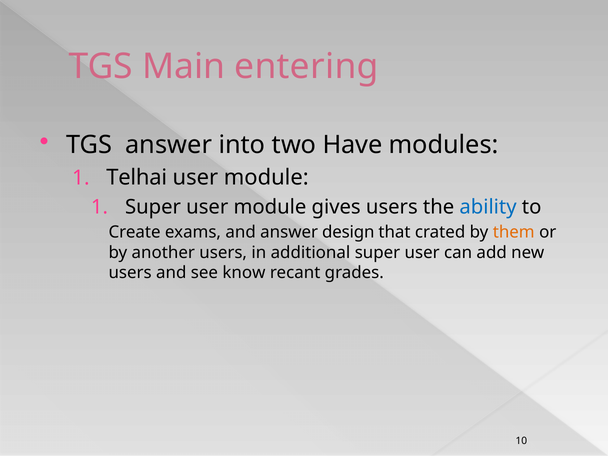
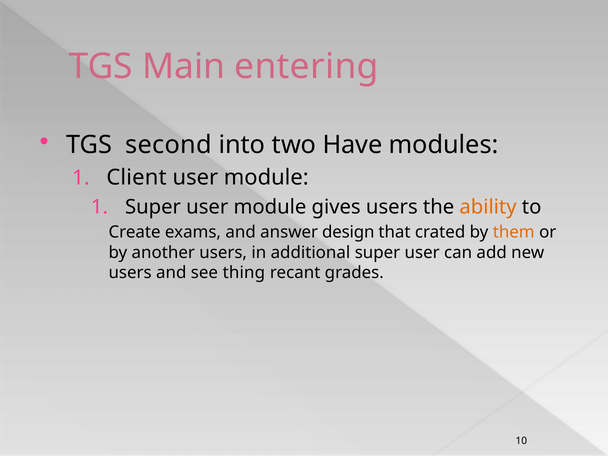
TGS answer: answer -> second (169, 145)
Telhai: Telhai -> Client (136, 178)
ability colour: blue -> orange (488, 207)
know: know -> thing (244, 273)
